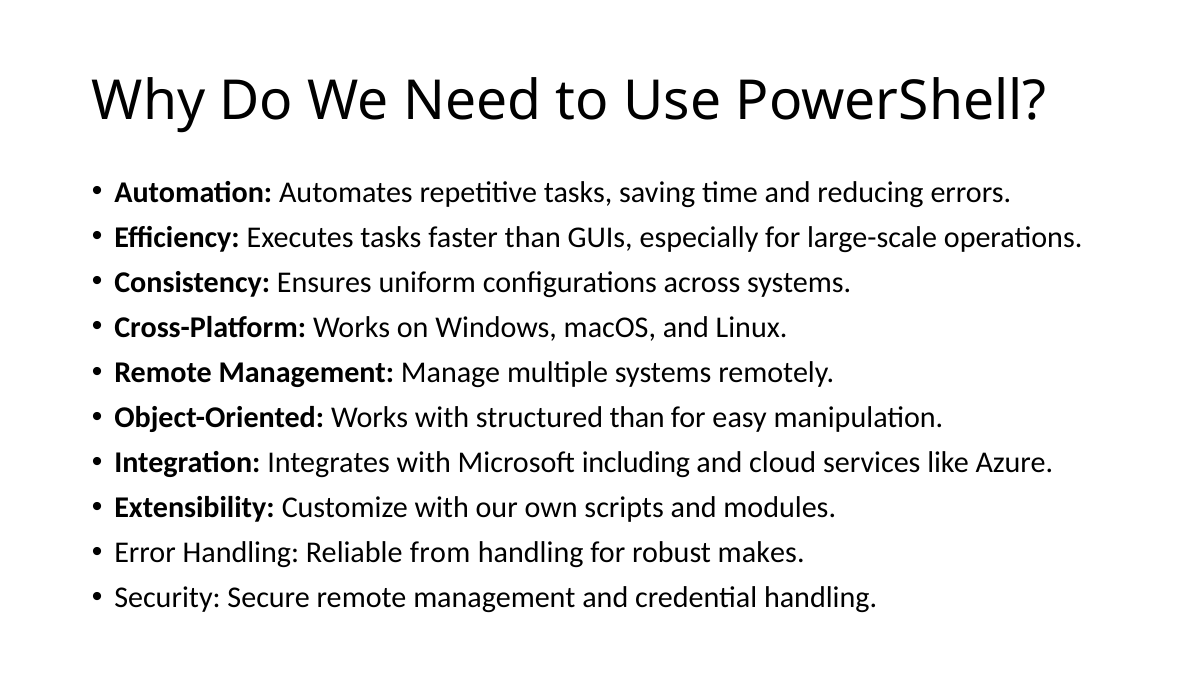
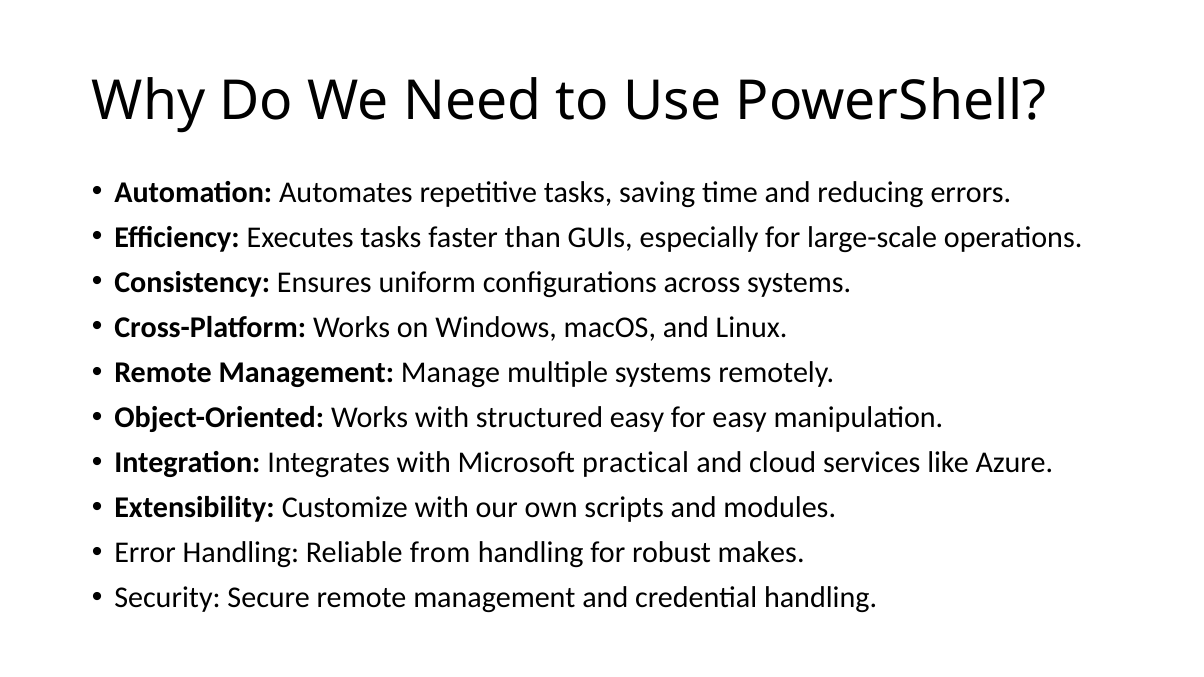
structured than: than -> easy (637, 417)
including: including -> practical (636, 462)
